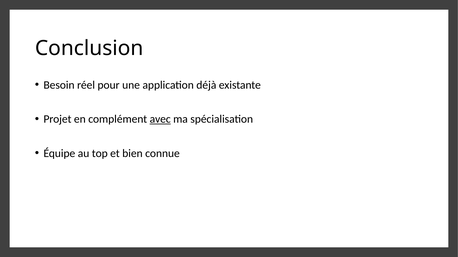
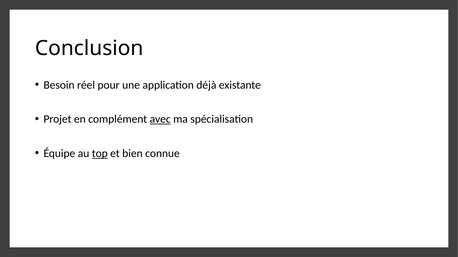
top underline: none -> present (100, 154)
